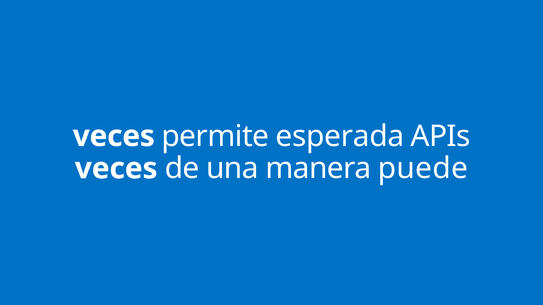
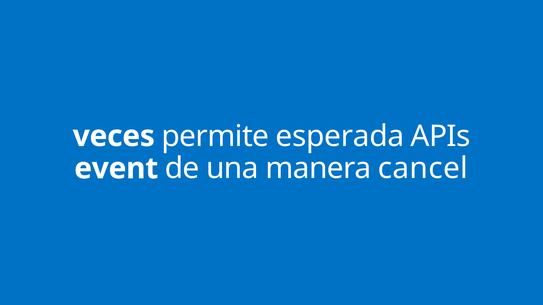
veces: veces -> event (116, 169)
puede: puede -> cancel (423, 169)
